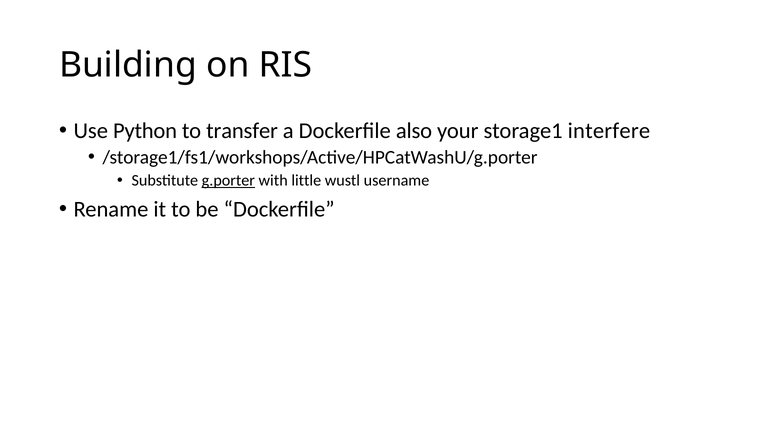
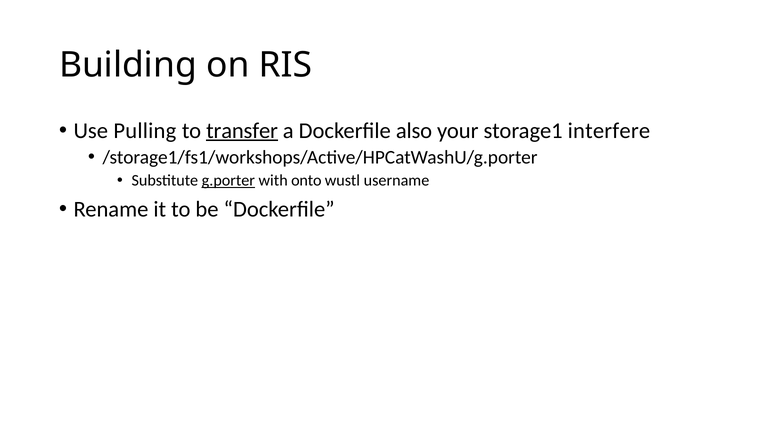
Python: Python -> Pulling (145, 131)
transfer underline: none -> present (242, 131)
little: little -> onto (306, 181)
